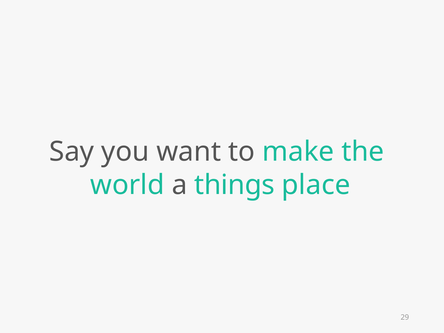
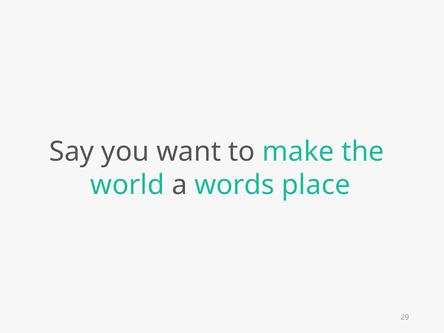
things: things -> words (234, 185)
